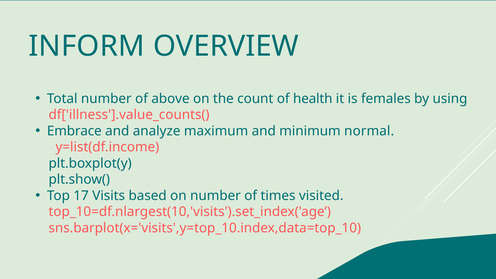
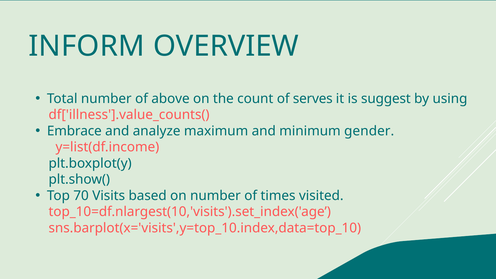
health: health -> serves (313, 99)
females: females -> suggest (386, 99)
normal: normal -> gender (369, 131)
17: 17 -> 70 (81, 196)
